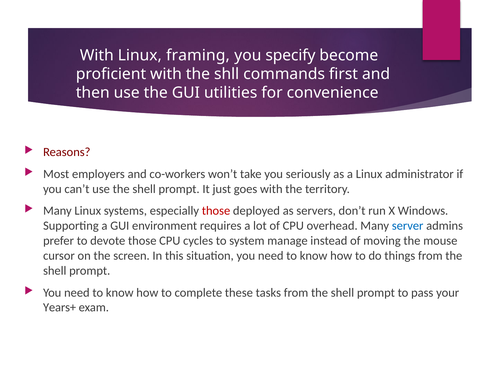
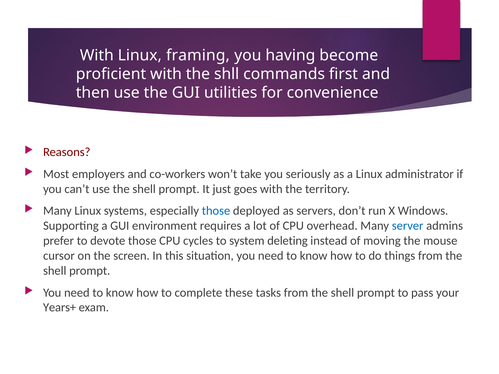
specify: specify -> having (290, 55)
those colour: red -> blue (216, 211)
manage: manage -> deleting (288, 241)
